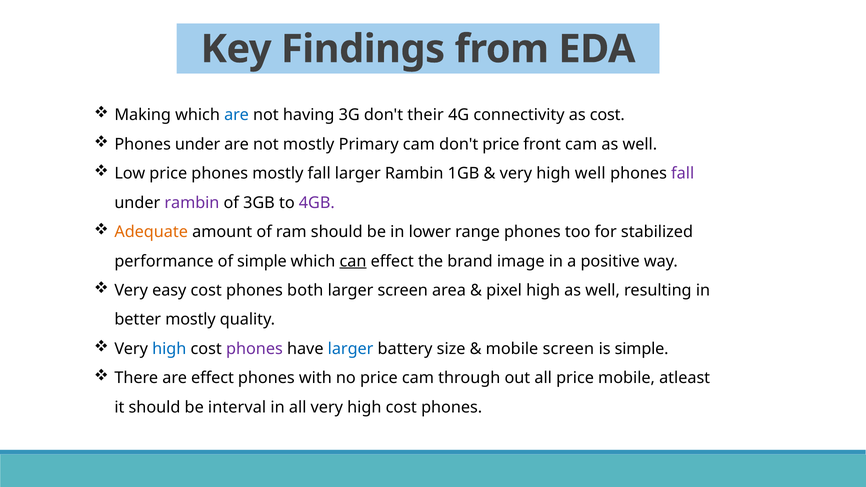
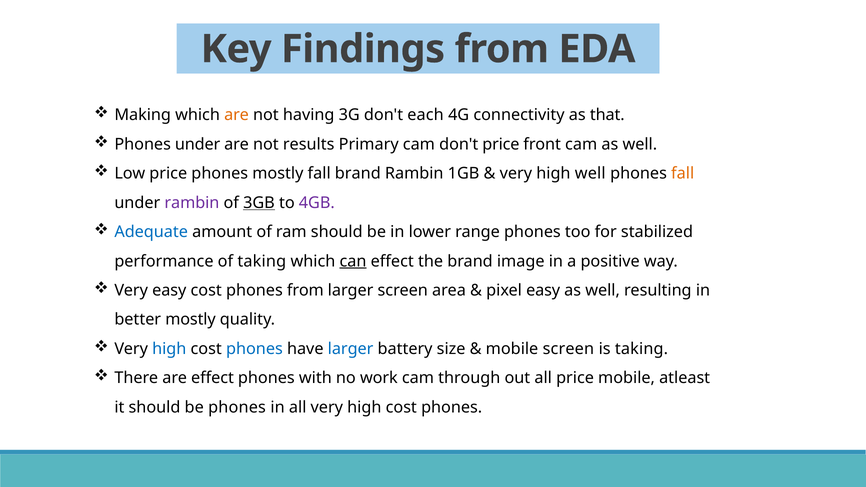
are colour: blue -> orange (237, 115)
their: their -> each (426, 115)
as cost: cost -> that (607, 115)
not mostly: mostly -> results (309, 144)
fall larger: larger -> brand (358, 174)
fall colour: purple -> orange (683, 174)
3GB underline: none -> present (259, 203)
Adequate colour: orange -> blue (151, 232)
of simple: simple -> taking (262, 261)
phones both: both -> from (305, 290)
pixel high: high -> easy (543, 290)
phones colour: purple -> blue (254, 349)
is simple: simple -> taking (641, 349)
no price: price -> work (379, 378)
be interval: interval -> phones (237, 407)
